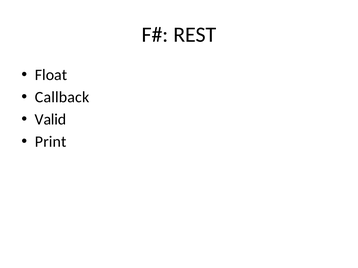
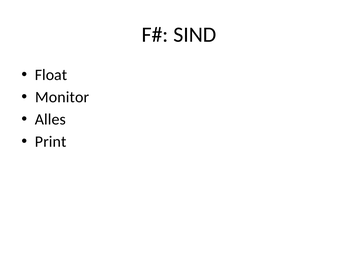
REST: REST -> SIND (195, 35)
Callback: Callback -> Monitor (62, 97)
Valid: Valid -> Alles (50, 120)
